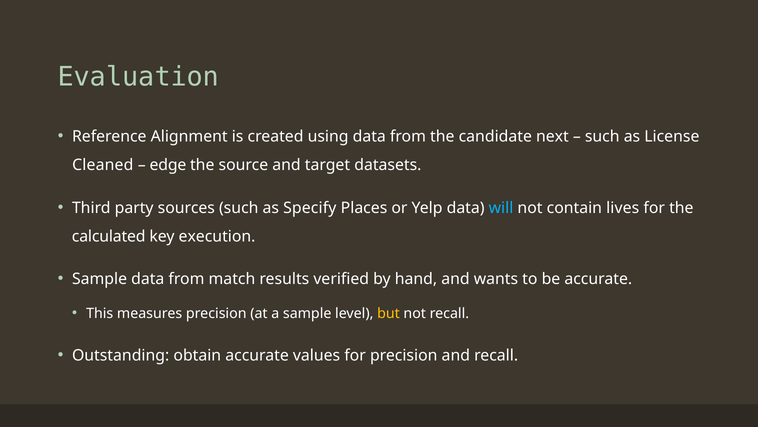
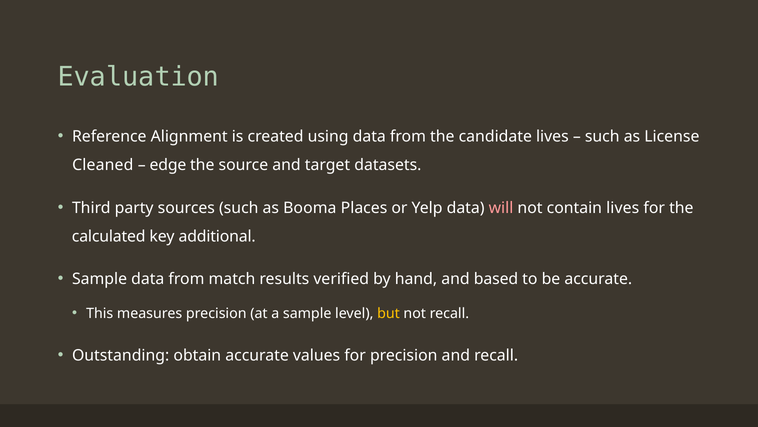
candidate next: next -> lives (552, 136)
Specify: Specify -> Booma (310, 208)
will colour: light blue -> pink (501, 208)
execution: execution -> additional (217, 236)
wants: wants -> based (496, 279)
